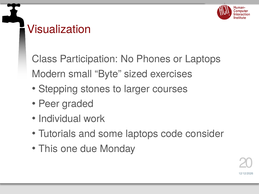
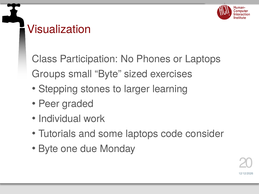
Modern: Modern -> Groups (49, 74)
courses: courses -> learning (170, 89)
This: This -> Byte (48, 149)
